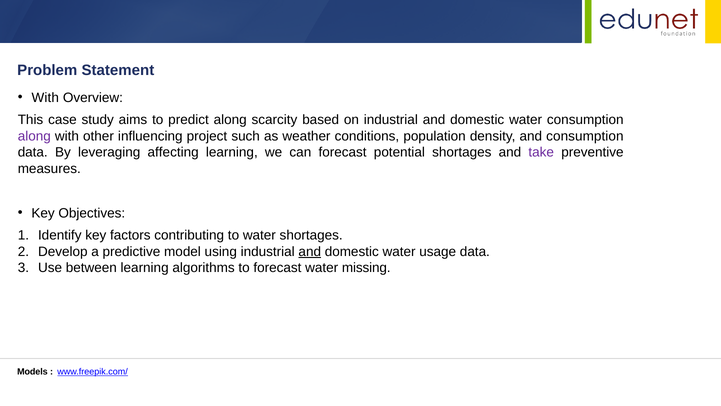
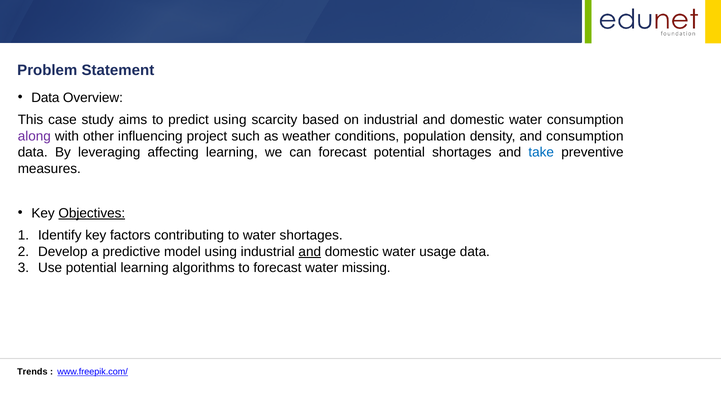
With: With -> Data (45, 98)
predict along: along -> using (230, 120)
take colour: purple -> blue (541, 152)
Objectives underline: none -> present (92, 213)
Use between: between -> potential (91, 268)
Models: Models -> Trends (32, 372)
